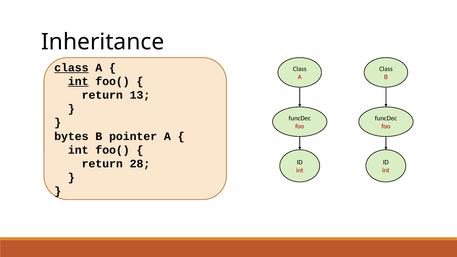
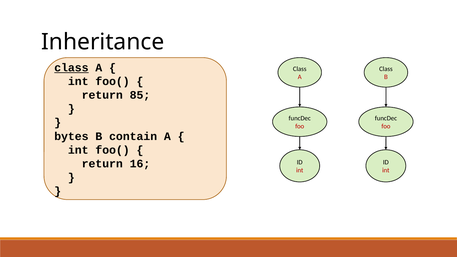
int underline: present -> none (78, 81)
13: 13 -> 85 (140, 95)
pointer: pointer -> contain (133, 136)
28: 28 -> 16 (140, 164)
